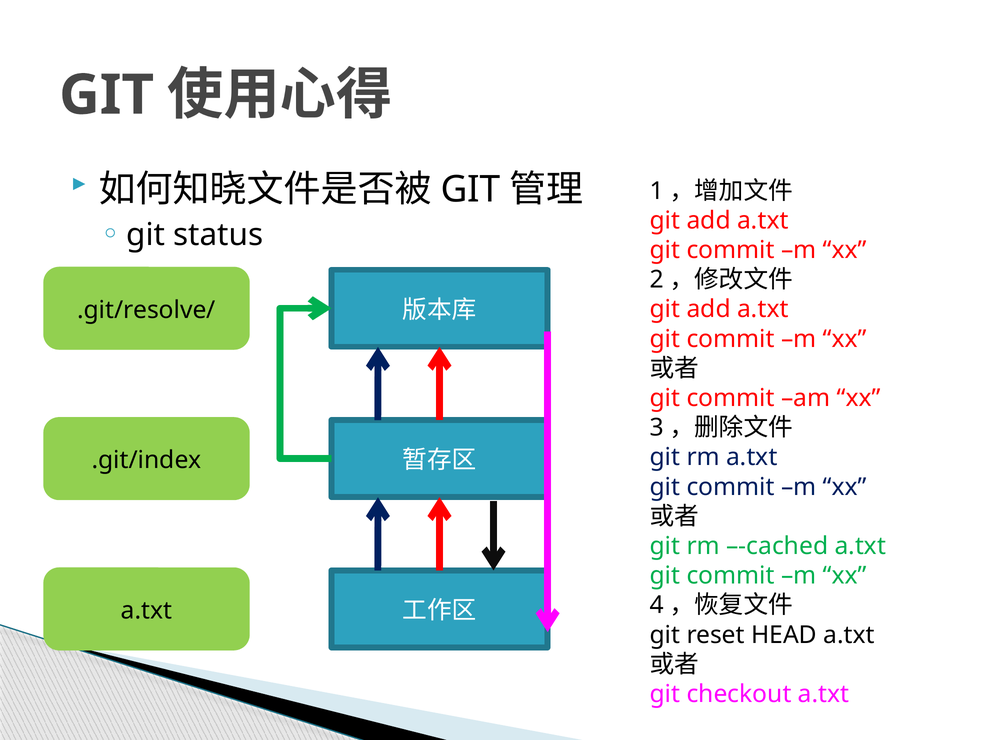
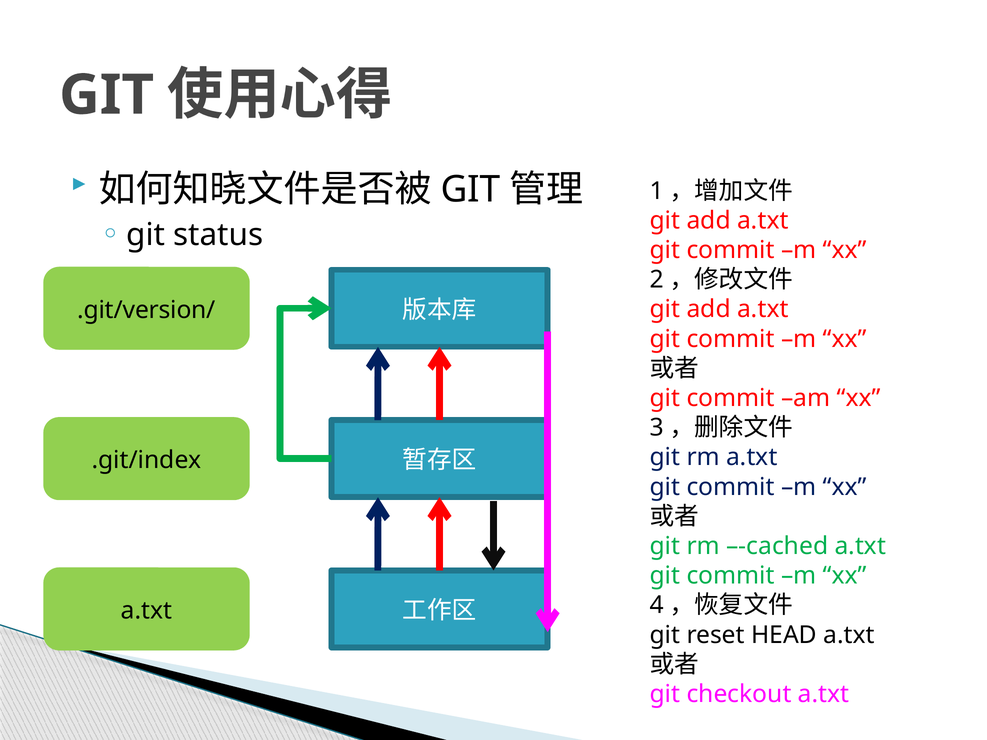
.git/resolve/: .git/resolve/ -> .git/version/ (146, 310)
